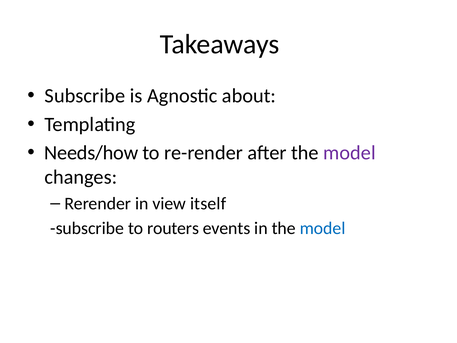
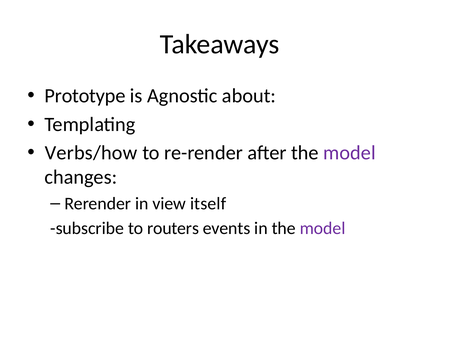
Subscribe: Subscribe -> Prototype (85, 96)
Needs/how: Needs/how -> Verbs/how (91, 153)
model colour: blue -> purple (323, 228)
